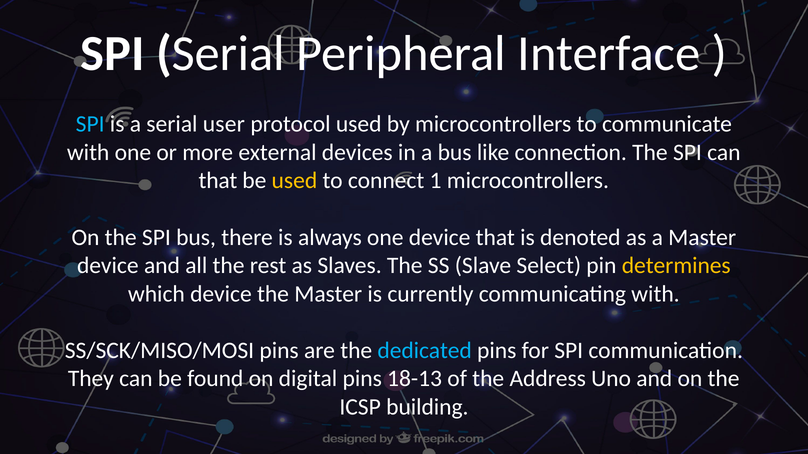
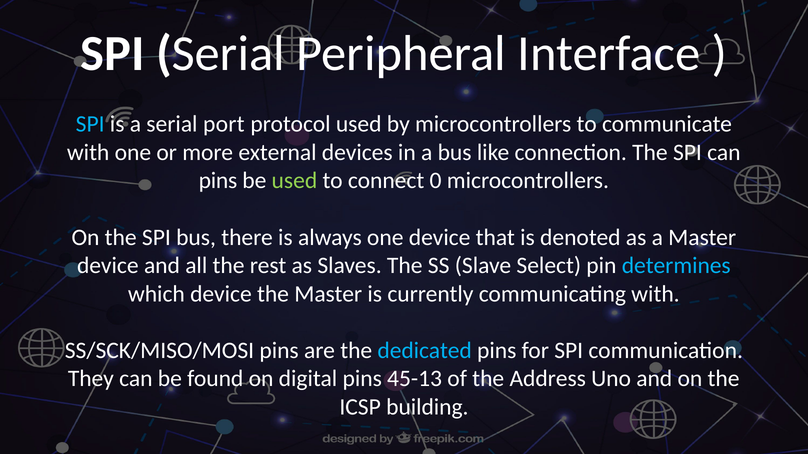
user: user -> port (224, 124)
that: that -> pins (218, 181)
used colour: yellow -> light green (294, 181)
1: 1 -> 0 (436, 181)
determines colour: yellow -> light blue (676, 266)
18-13: 18-13 -> 45-13 (415, 379)
